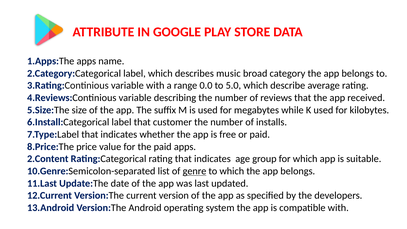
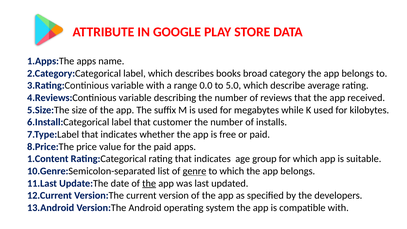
music: music -> books (228, 73)
2.Content: 2.Content -> 1.Content (48, 159)
the underline: none -> present (149, 183)
